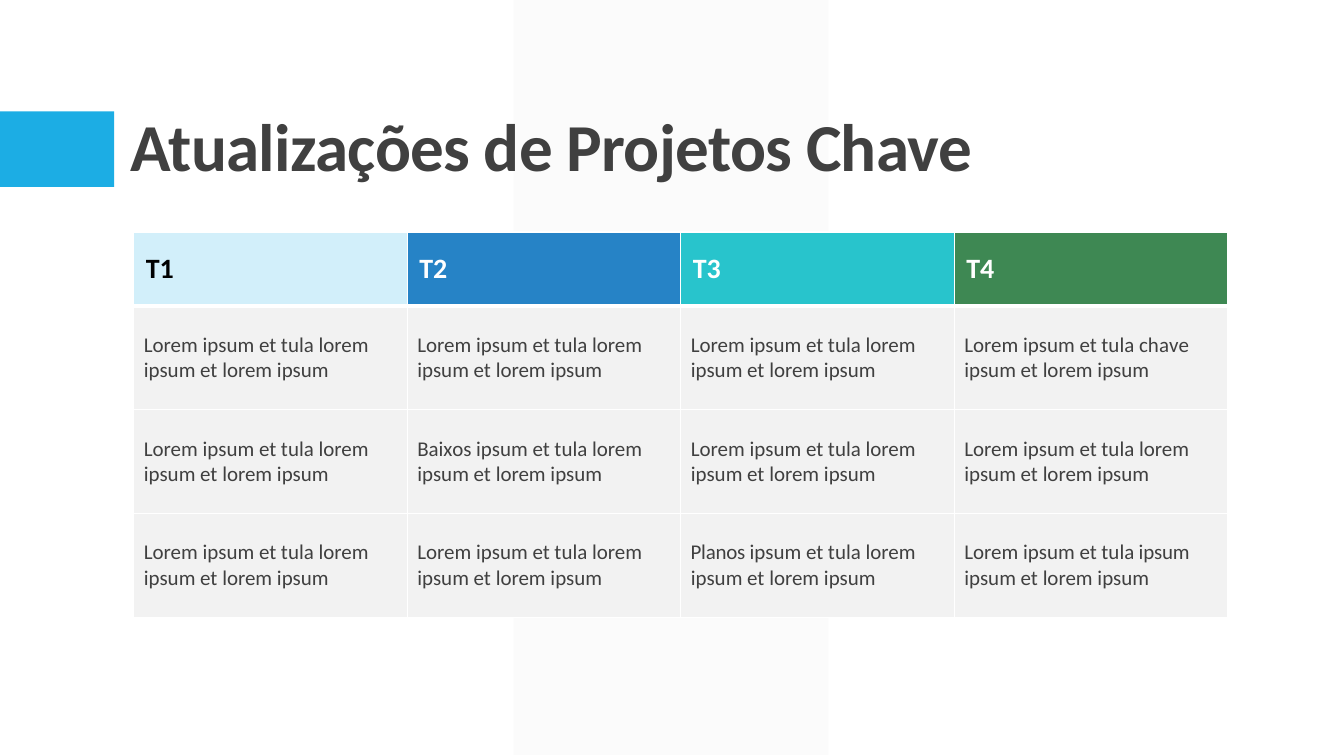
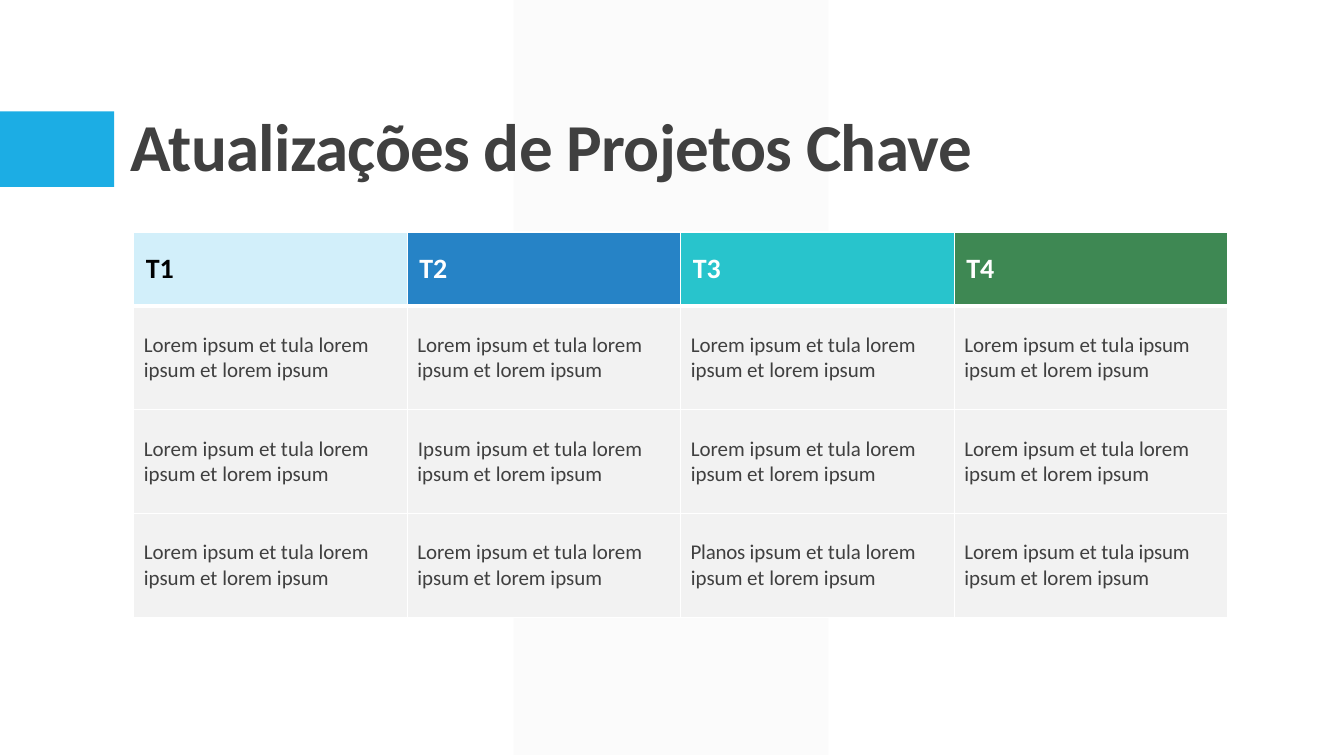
chave: chave -> ipsum (1164, 345)
Baixos: Baixos -> Ipsum (444, 449)
